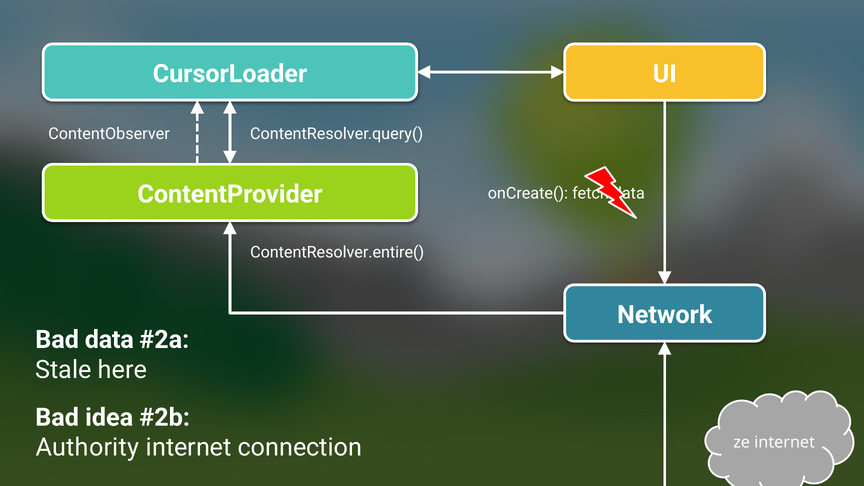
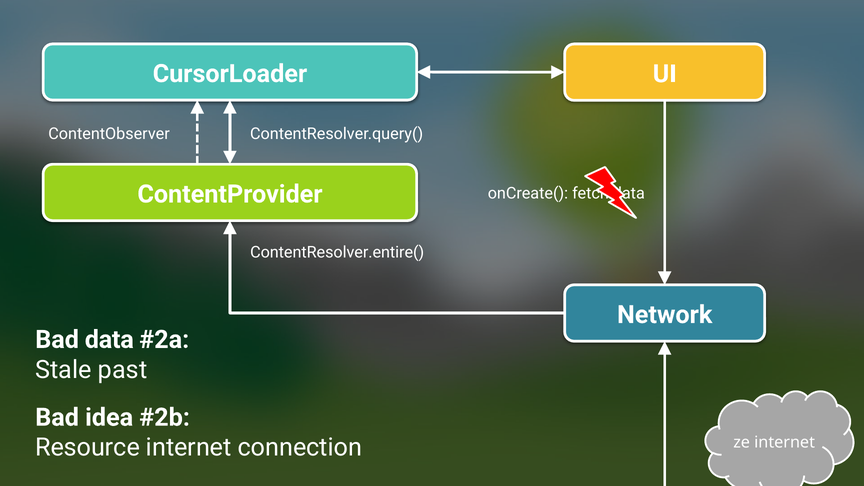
here: here -> past (123, 370)
Authority: Authority -> Resource (88, 448)
